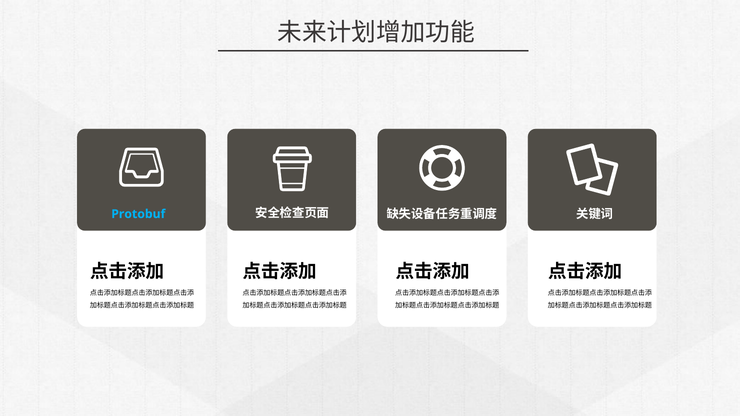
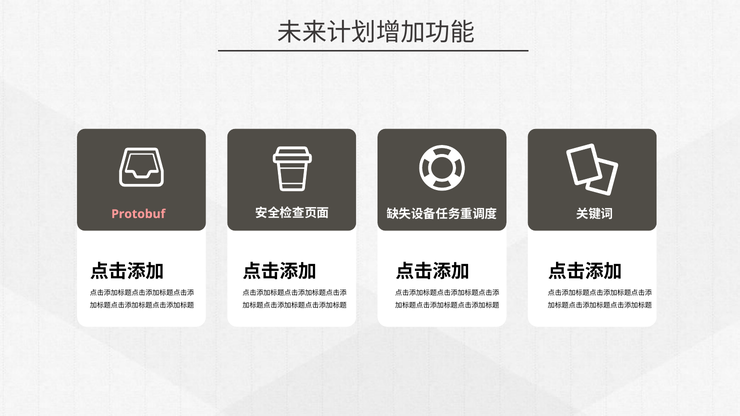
Protobuf colour: light blue -> pink (138, 214)
